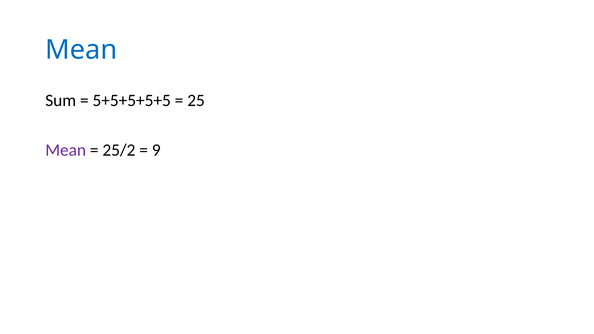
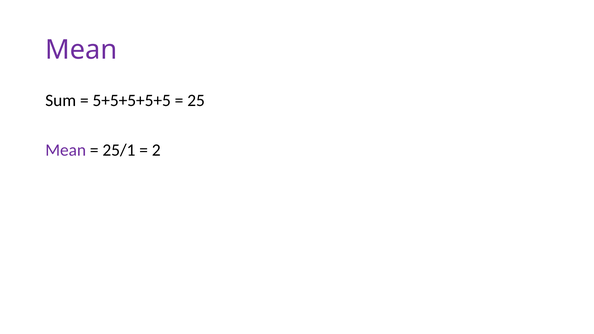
Mean colour: blue -> purple (81, 50)
25/2: 25/2 -> 25/1 (119, 150)
9: 9 -> 2 (156, 150)
